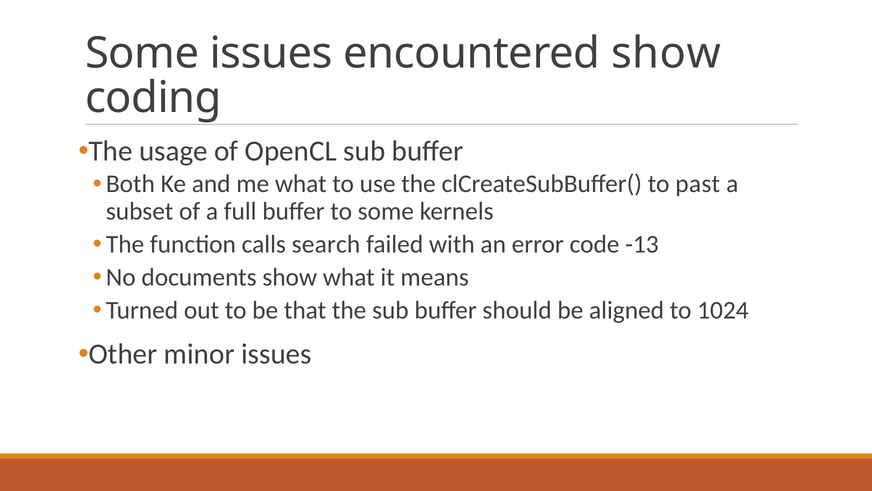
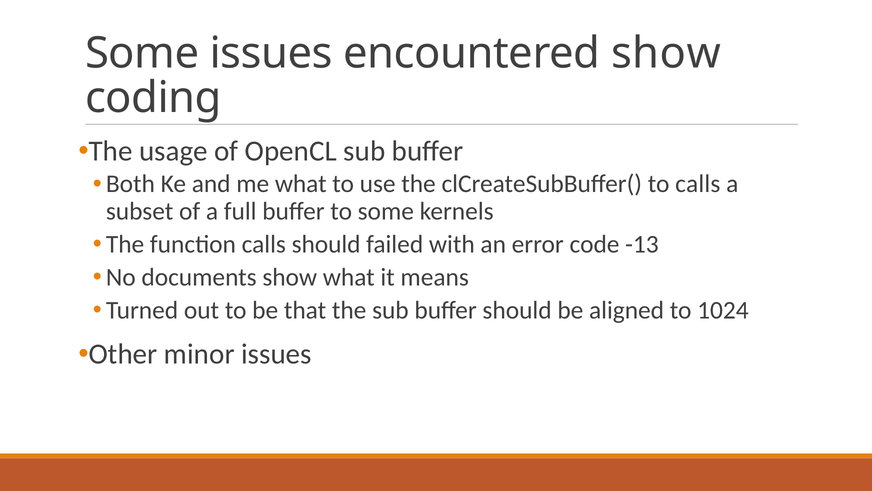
to past: past -> calls (698, 184)
calls search: search -> should (326, 244)
